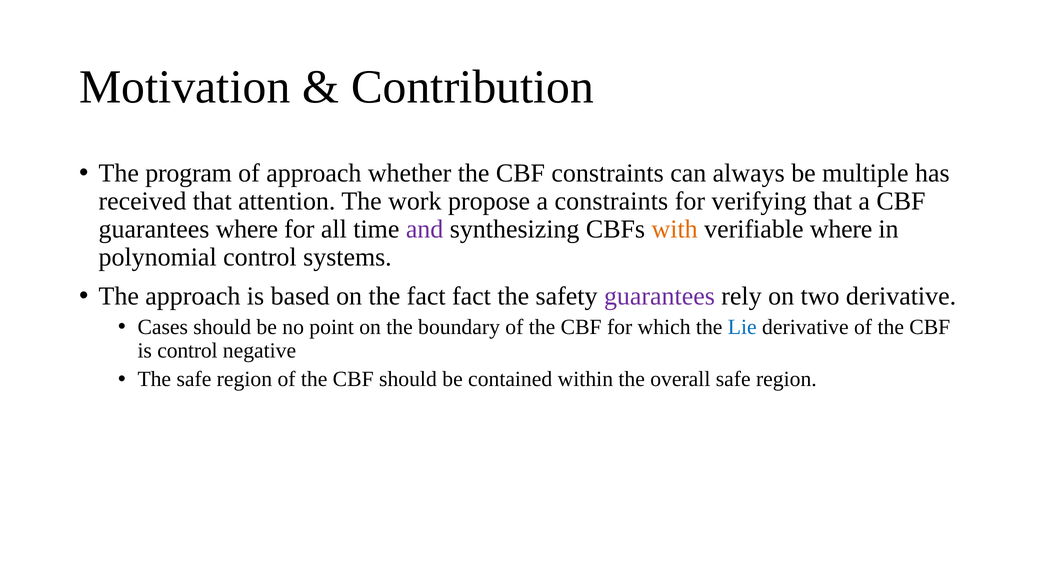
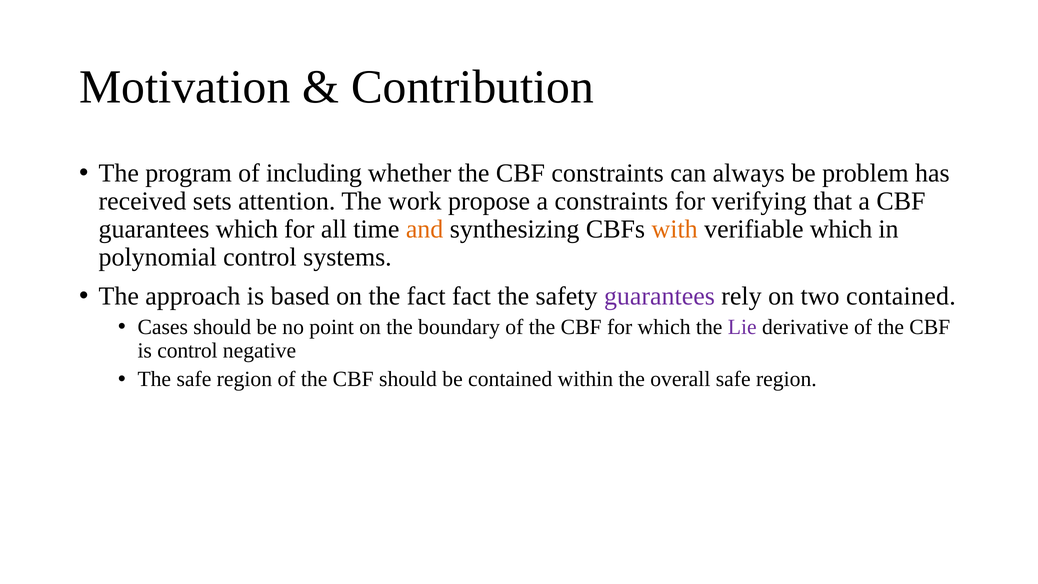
of approach: approach -> including (314, 173)
multiple: multiple -> problem (865, 173)
received that: that -> sets (212, 201)
guarantees where: where -> which (247, 229)
and colour: purple -> orange (425, 229)
verifiable where: where -> which (841, 229)
two derivative: derivative -> contained (901, 296)
Lie colour: blue -> purple (742, 327)
